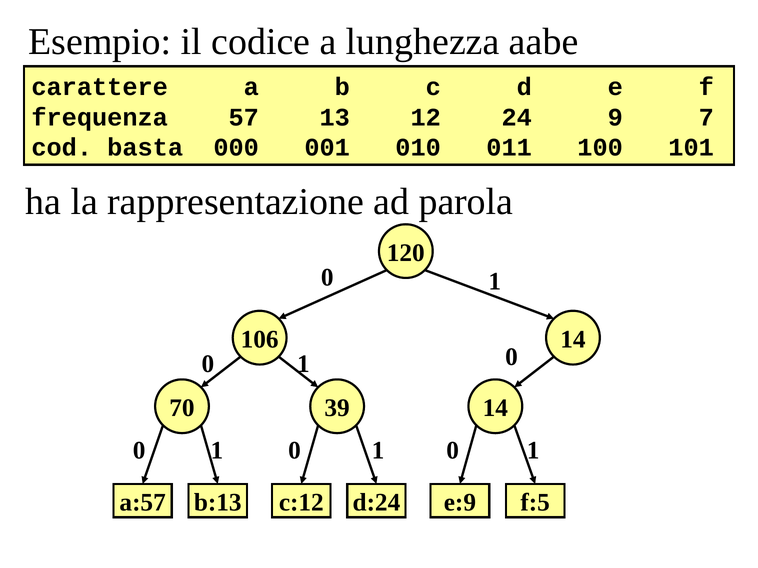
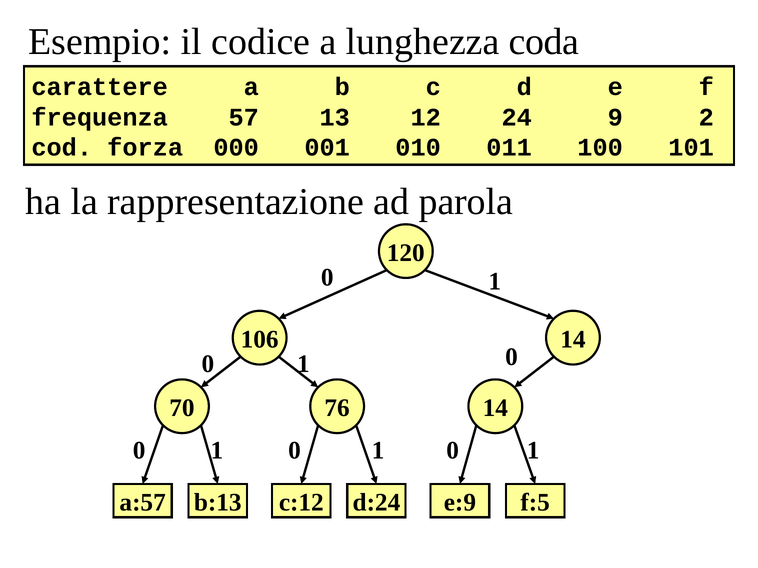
aabe: aabe -> coda (544, 42)
7: 7 -> 2 (706, 117)
basta: basta -> forza (145, 148)
39: 39 -> 76 (337, 408)
